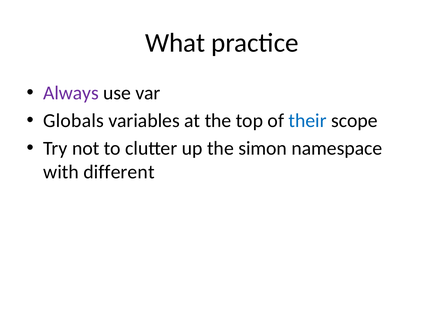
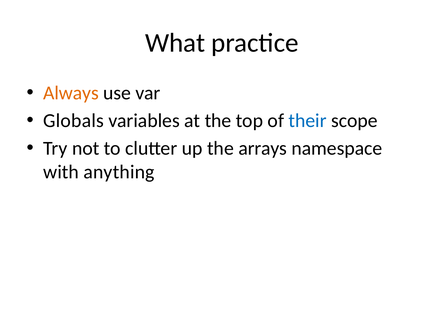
Always colour: purple -> orange (71, 93)
simon: simon -> arrays (263, 148)
different: different -> anything (119, 172)
